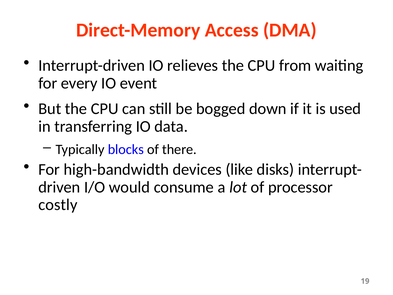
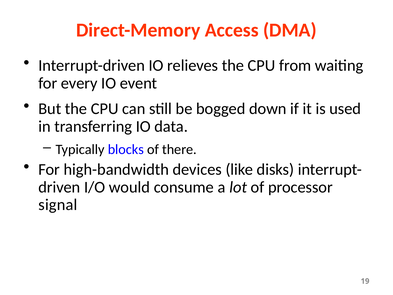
costly: costly -> signal (58, 205)
